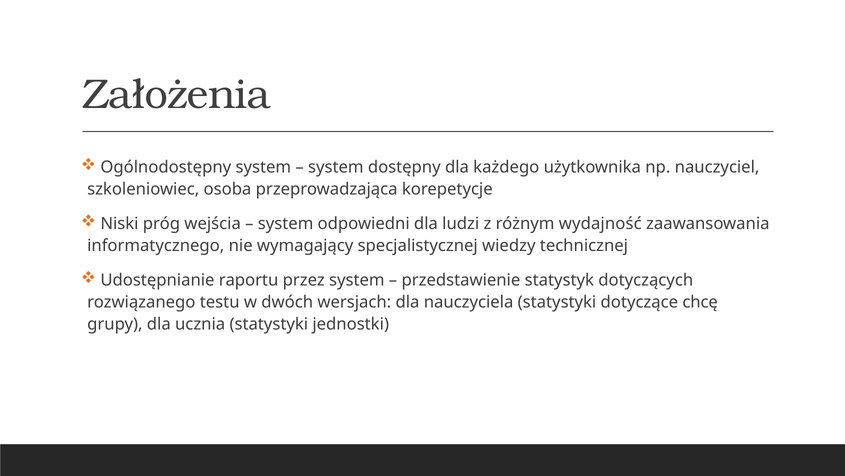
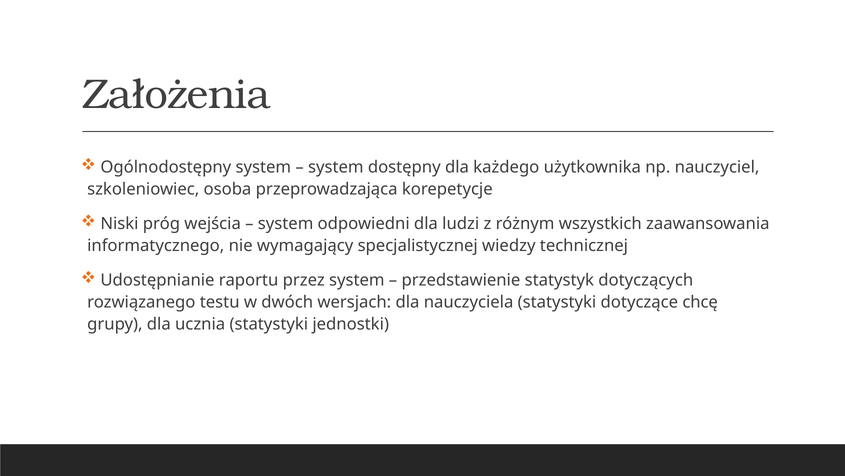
wydajność: wydajność -> wszystkich (600, 223)
